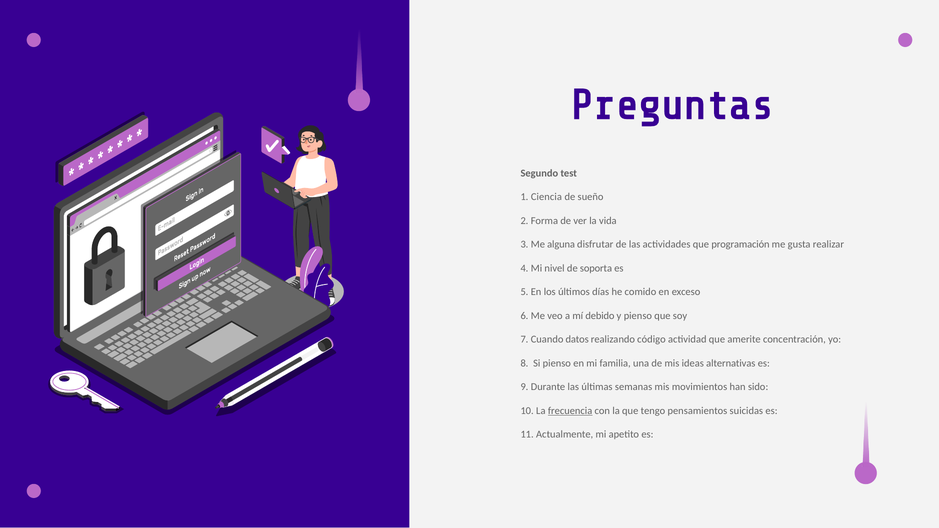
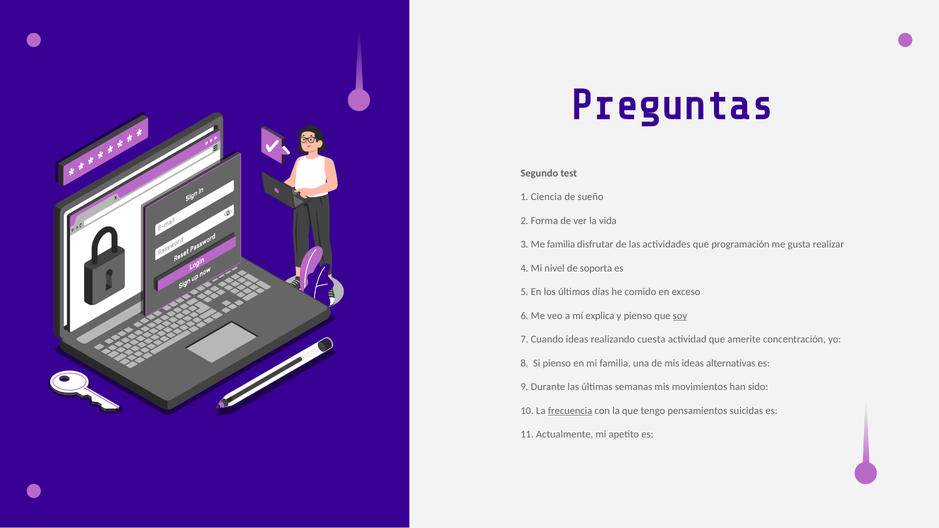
Me alguna: alguna -> familia (561, 245)
debido: debido -> explica (600, 316)
soy underline: none -> present (680, 316)
Cuando datos: datos -> ideas (577, 340)
código: código -> cuesta (651, 340)
